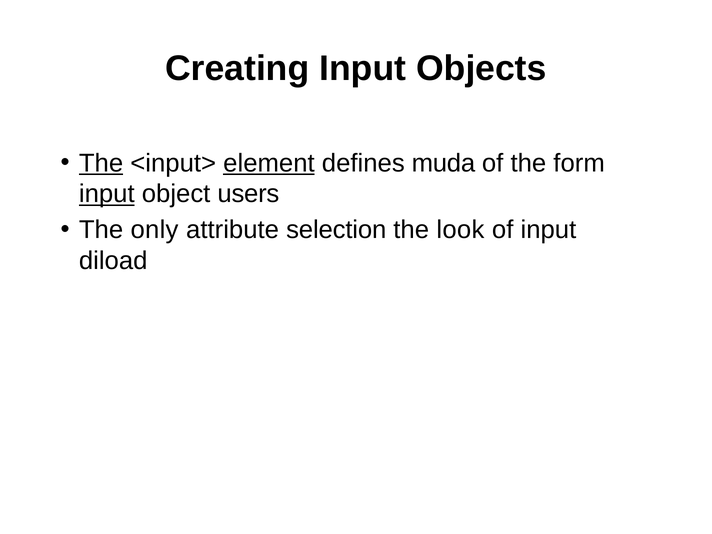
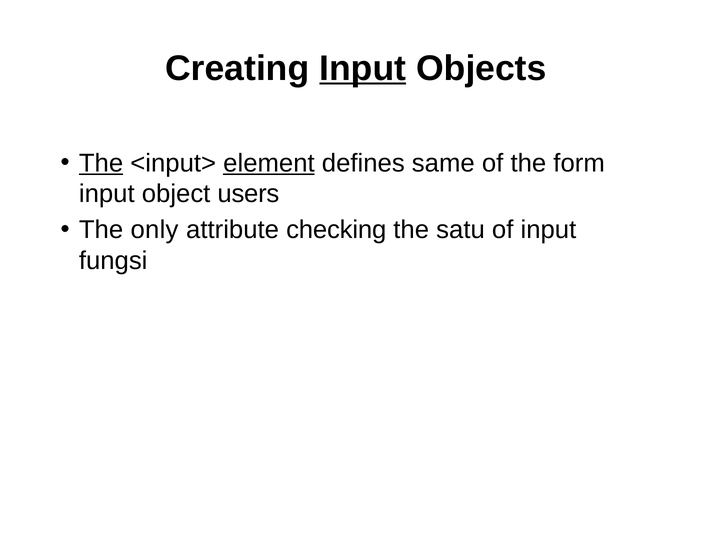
Input underline: none -> present (363, 68)
muda: muda -> same (443, 163)
input underline: present -> none (107, 194)
selection: selection -> checking (336, 230)
look: look -> satu (461, 230)
diload: diload -> fungsi (113, 261)
